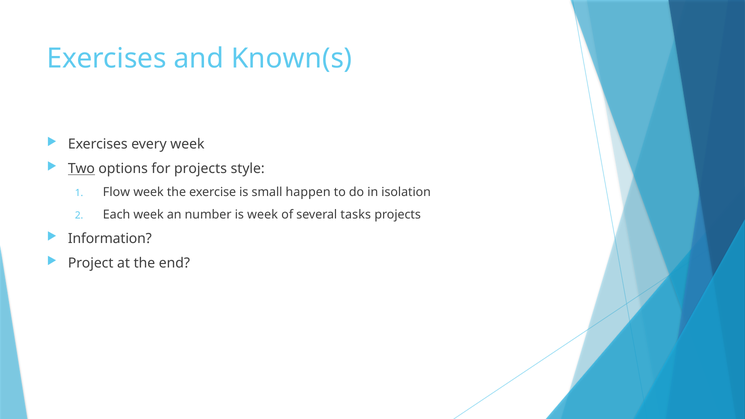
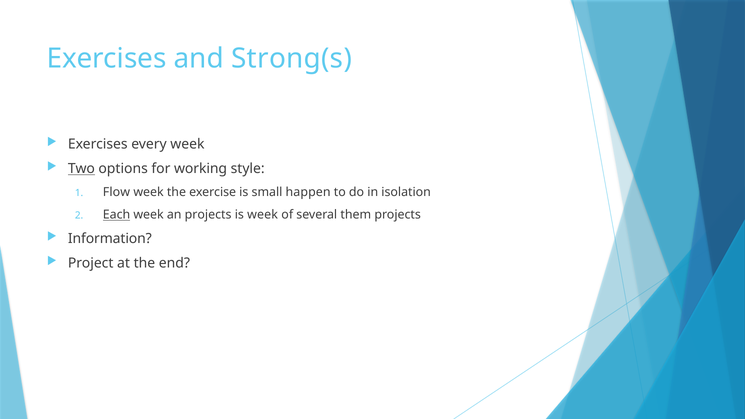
Known(s: Known(s -> Strong(s (292, 59)
for projects: projects -> working (201, 169)
Each underline: none -> present (117, 215)
an number: number -> projects (208, 215)
tasks: tasks -> them (356, 215)
